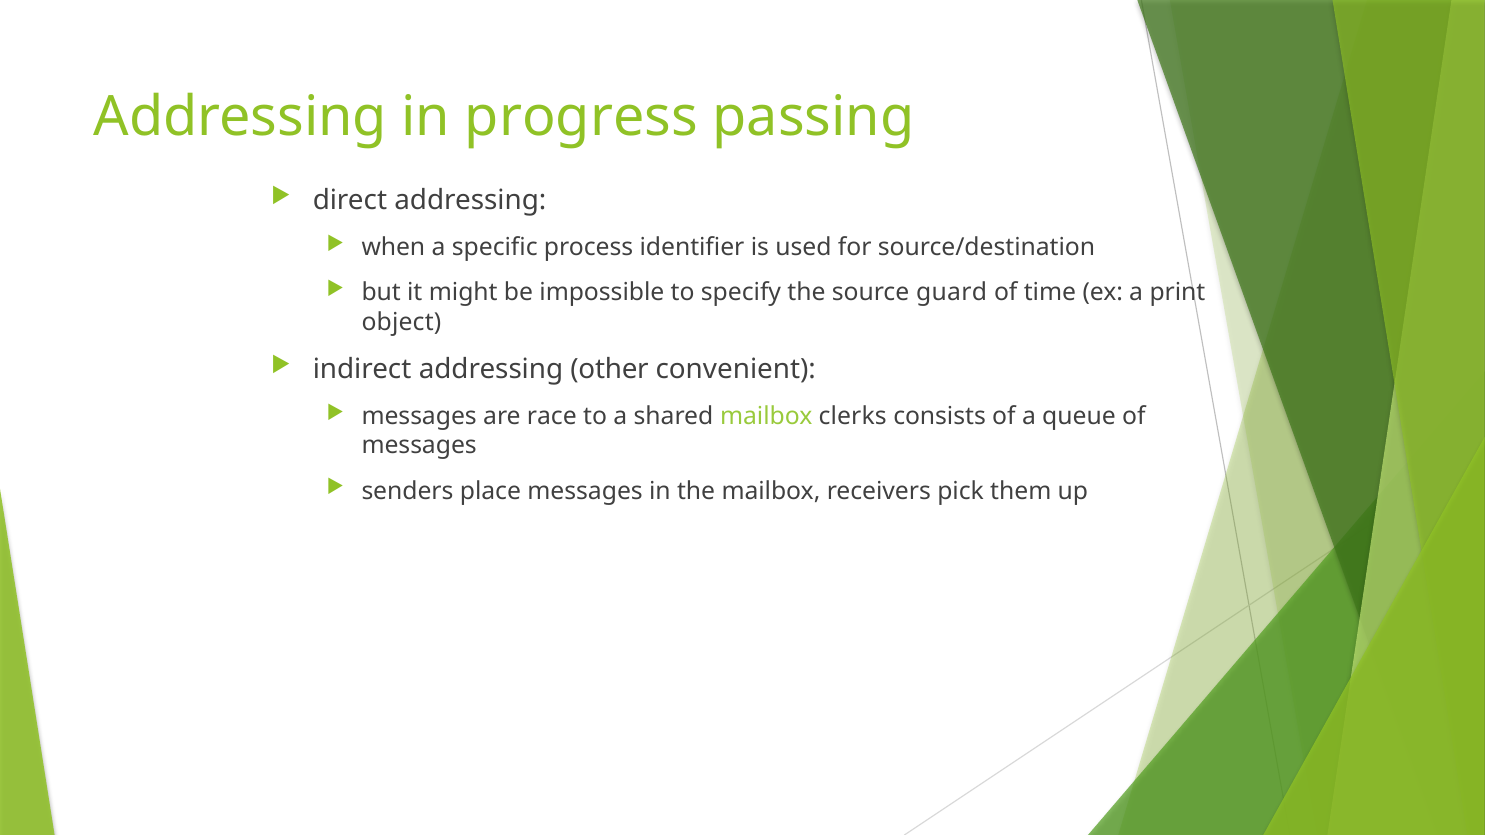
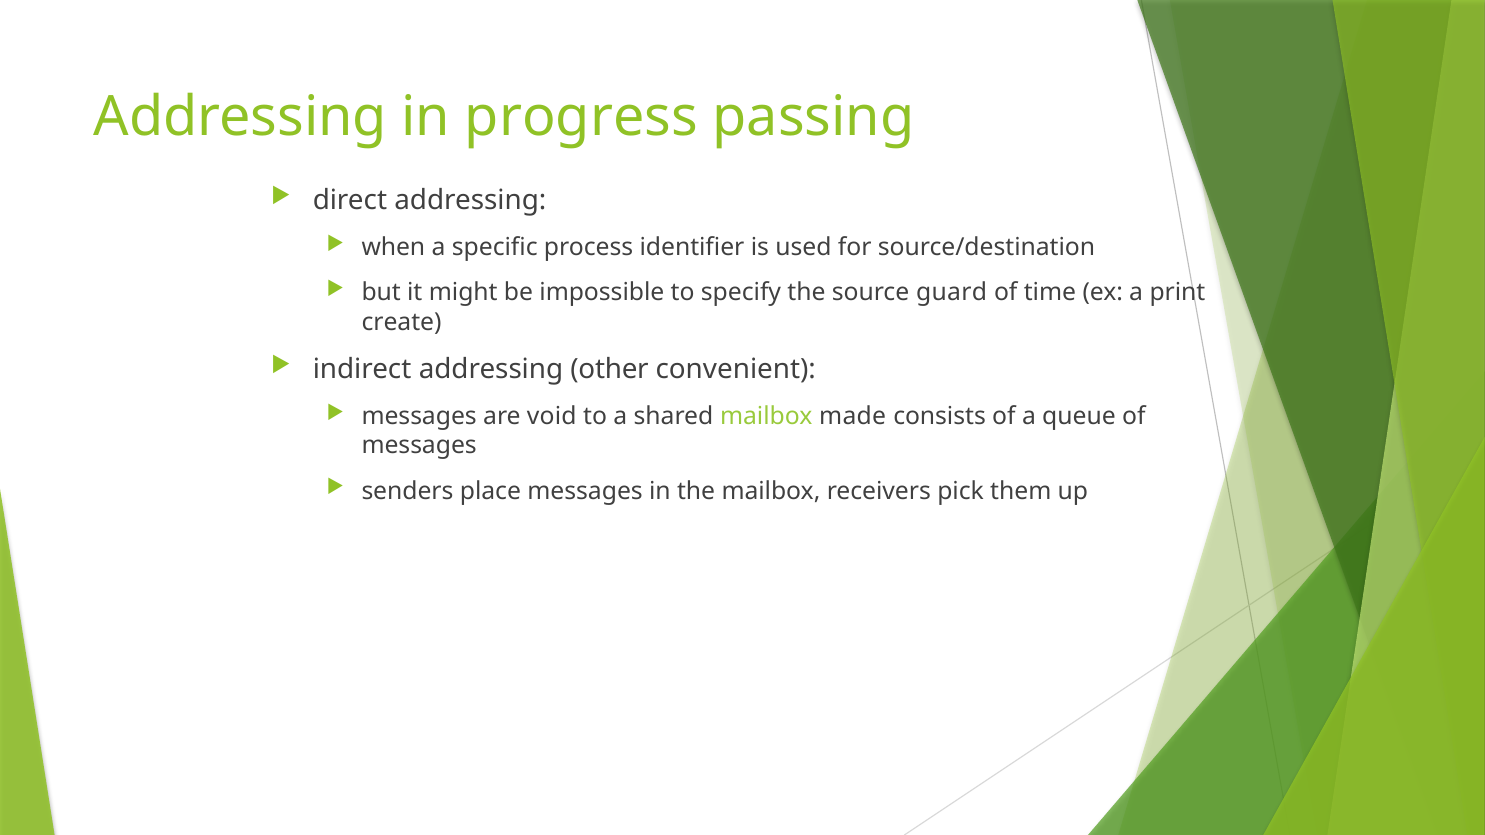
object: object -> create (402, 322)
race: race -> void (552, 416)
clerks: clerks -> made (853, 416)
